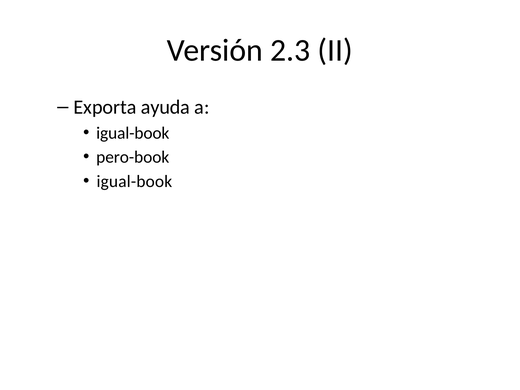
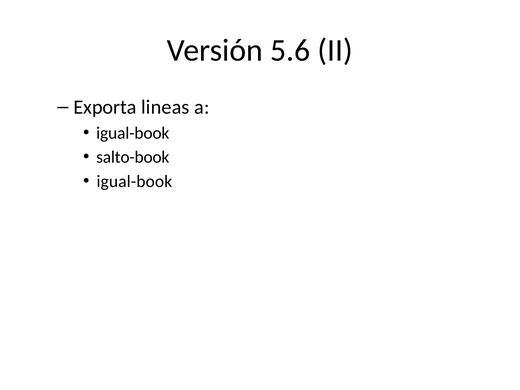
2.3: 2.3 -> 5.6 (290, 50)
ayuda: ayuda -> lineas (165, 107)
pero-book: pero-book -> salto-book (133, 157)
